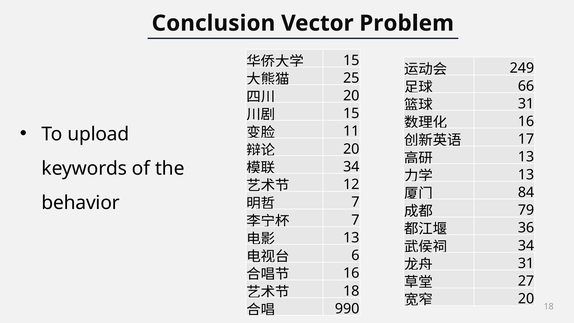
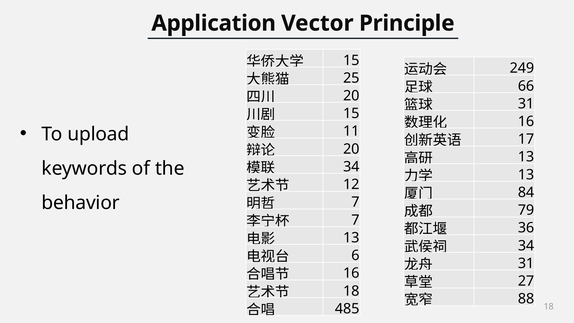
Conclusion: Conclusion -> Application (214, 23)
Problem: Problem -> Principle (407, 23)
20: 20 -> 88 (526, 299)
990: 990 -> 485 (347, 309)
